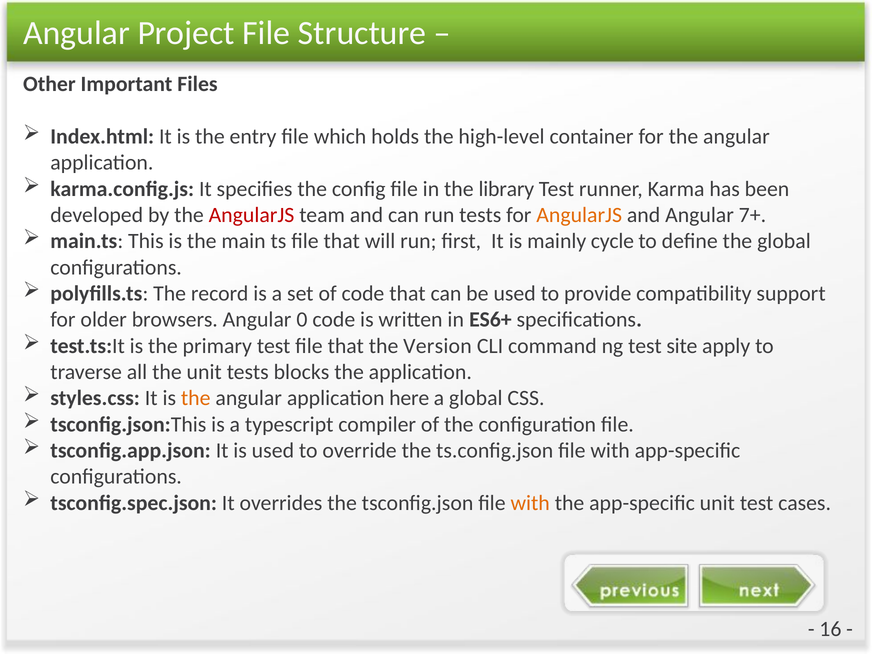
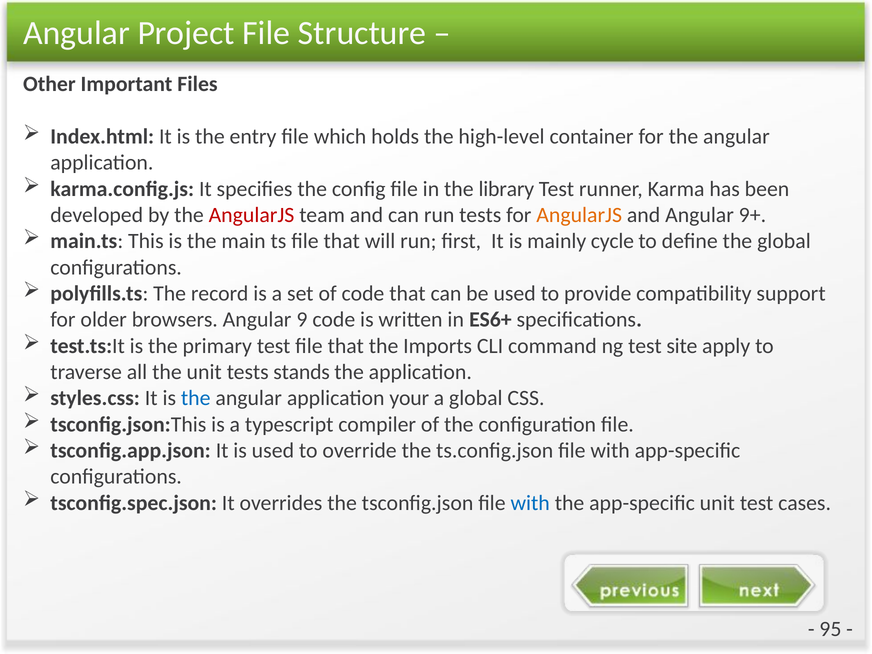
7+: 7+ -> 9+ (752, 215)
0: 0 -> 9 (302, 320)
Version: Version -> Imports (438, 346)
blocks: blocks -> stands (302, 372)
the colour: orange -> blue (196, 398)
here: here -> your (409, 398)
with colour: orange -> blue (530, 503)
16: 16 -> 95 (830, 629)
